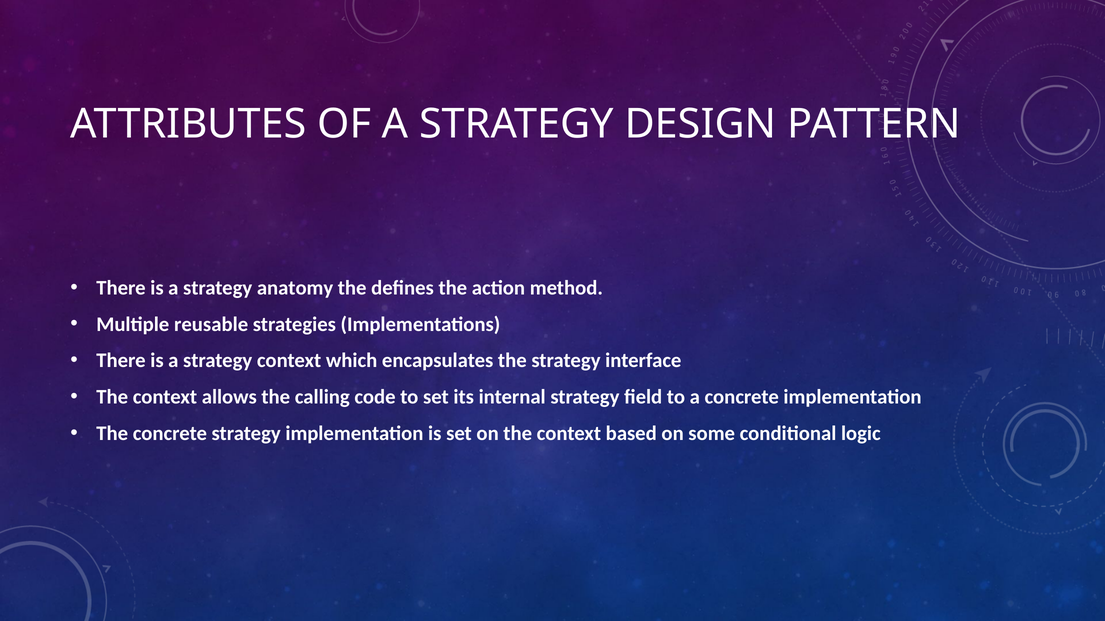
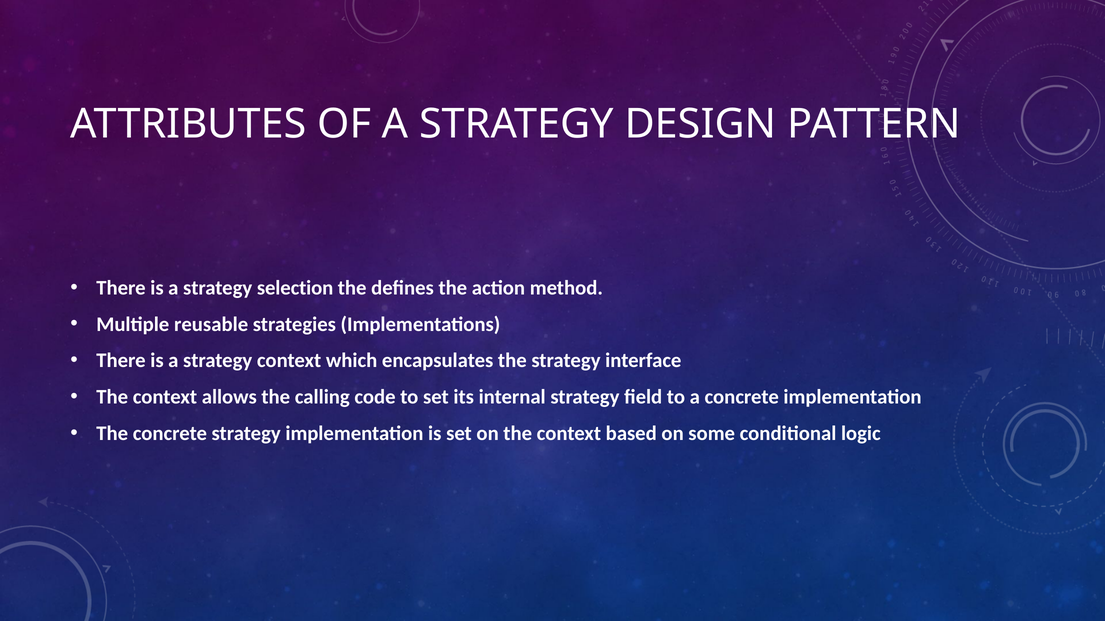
anatomy: anatomy -> selection (295, 288)
